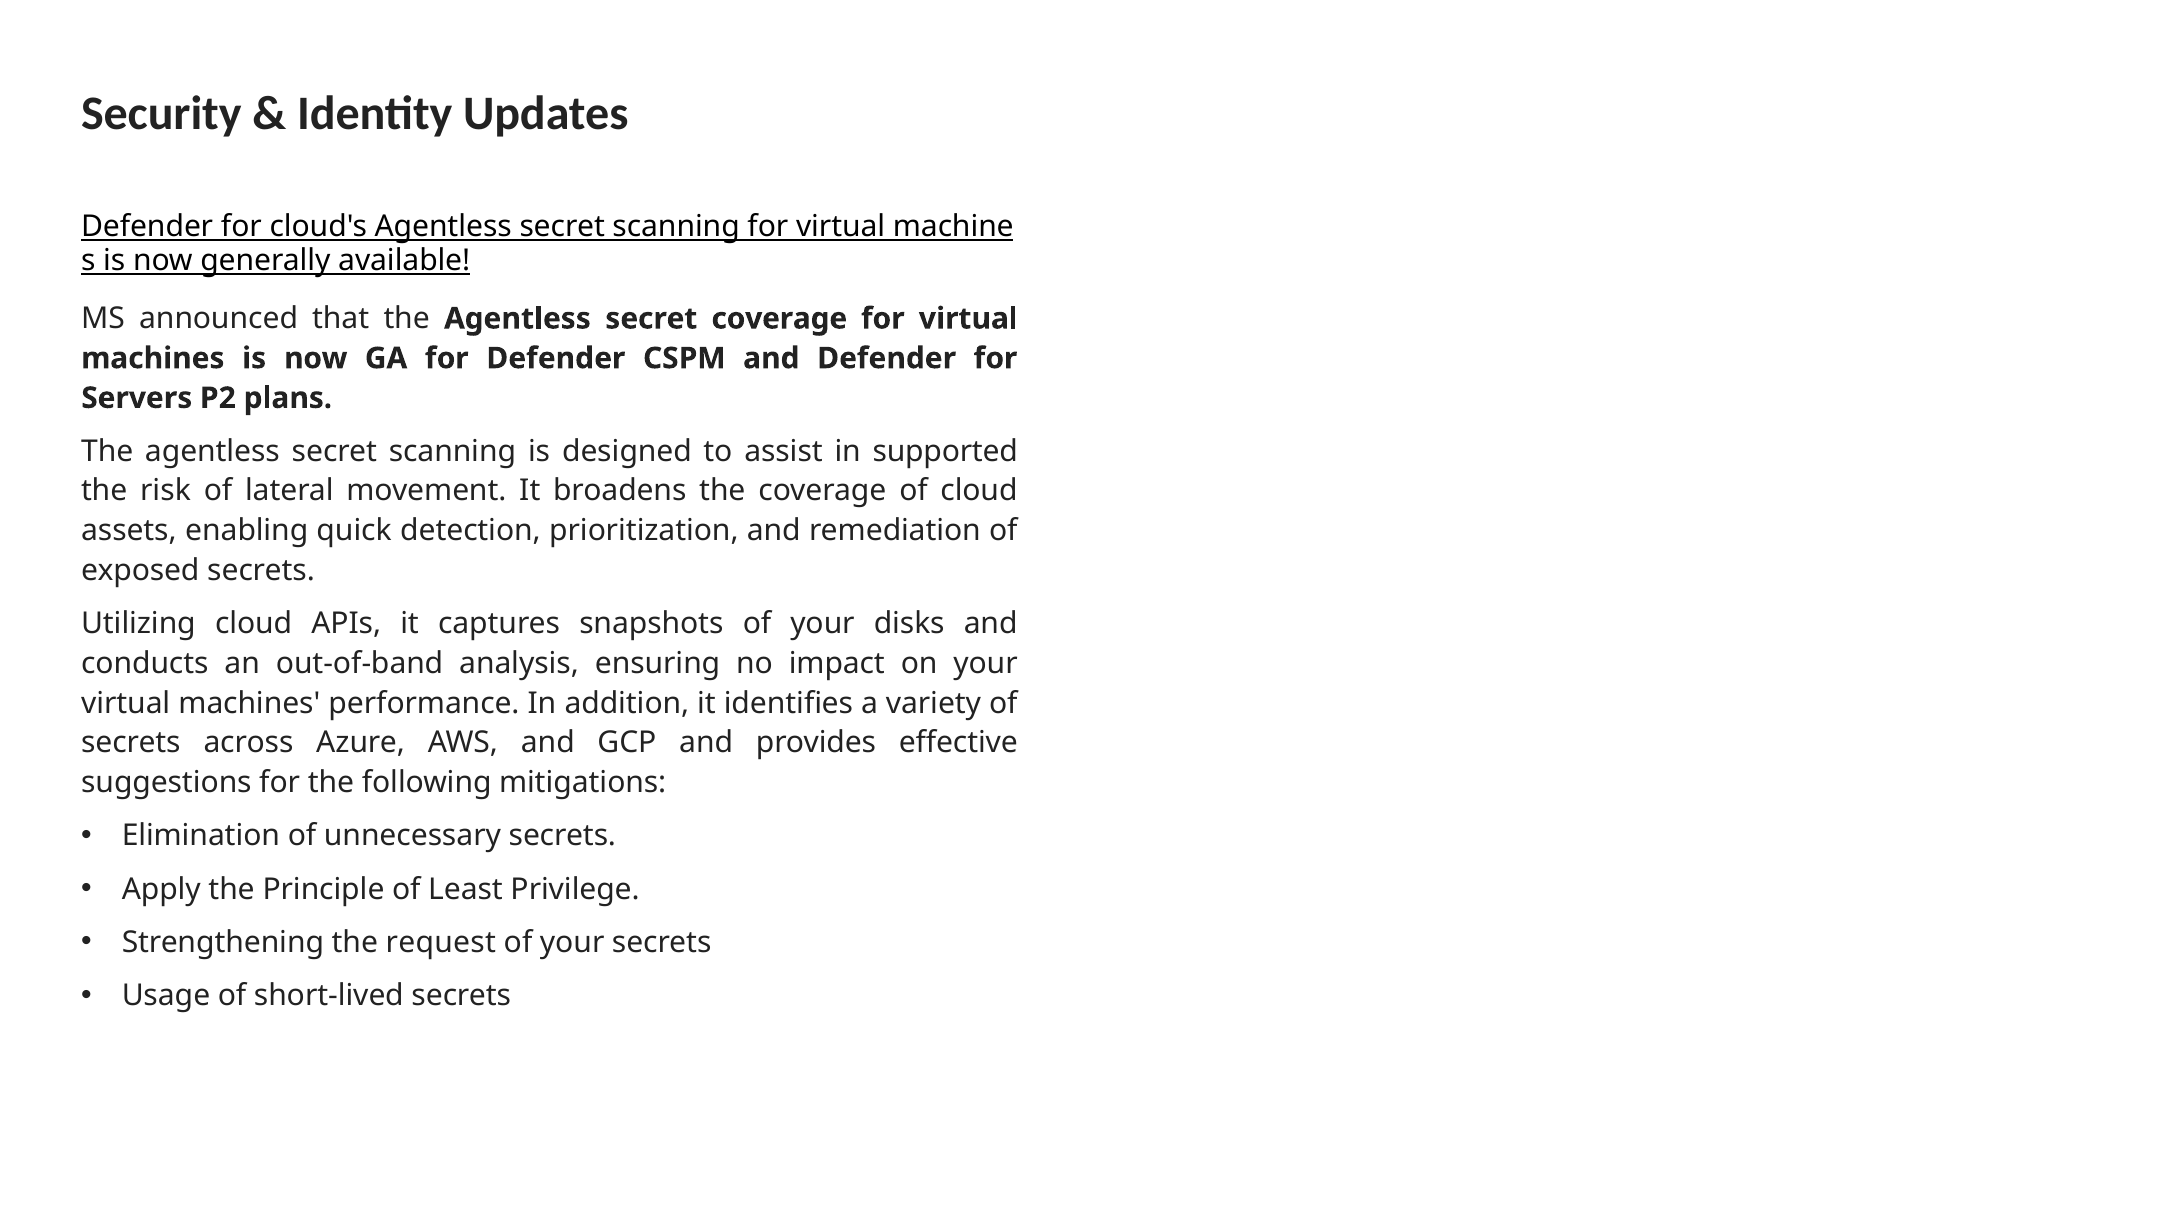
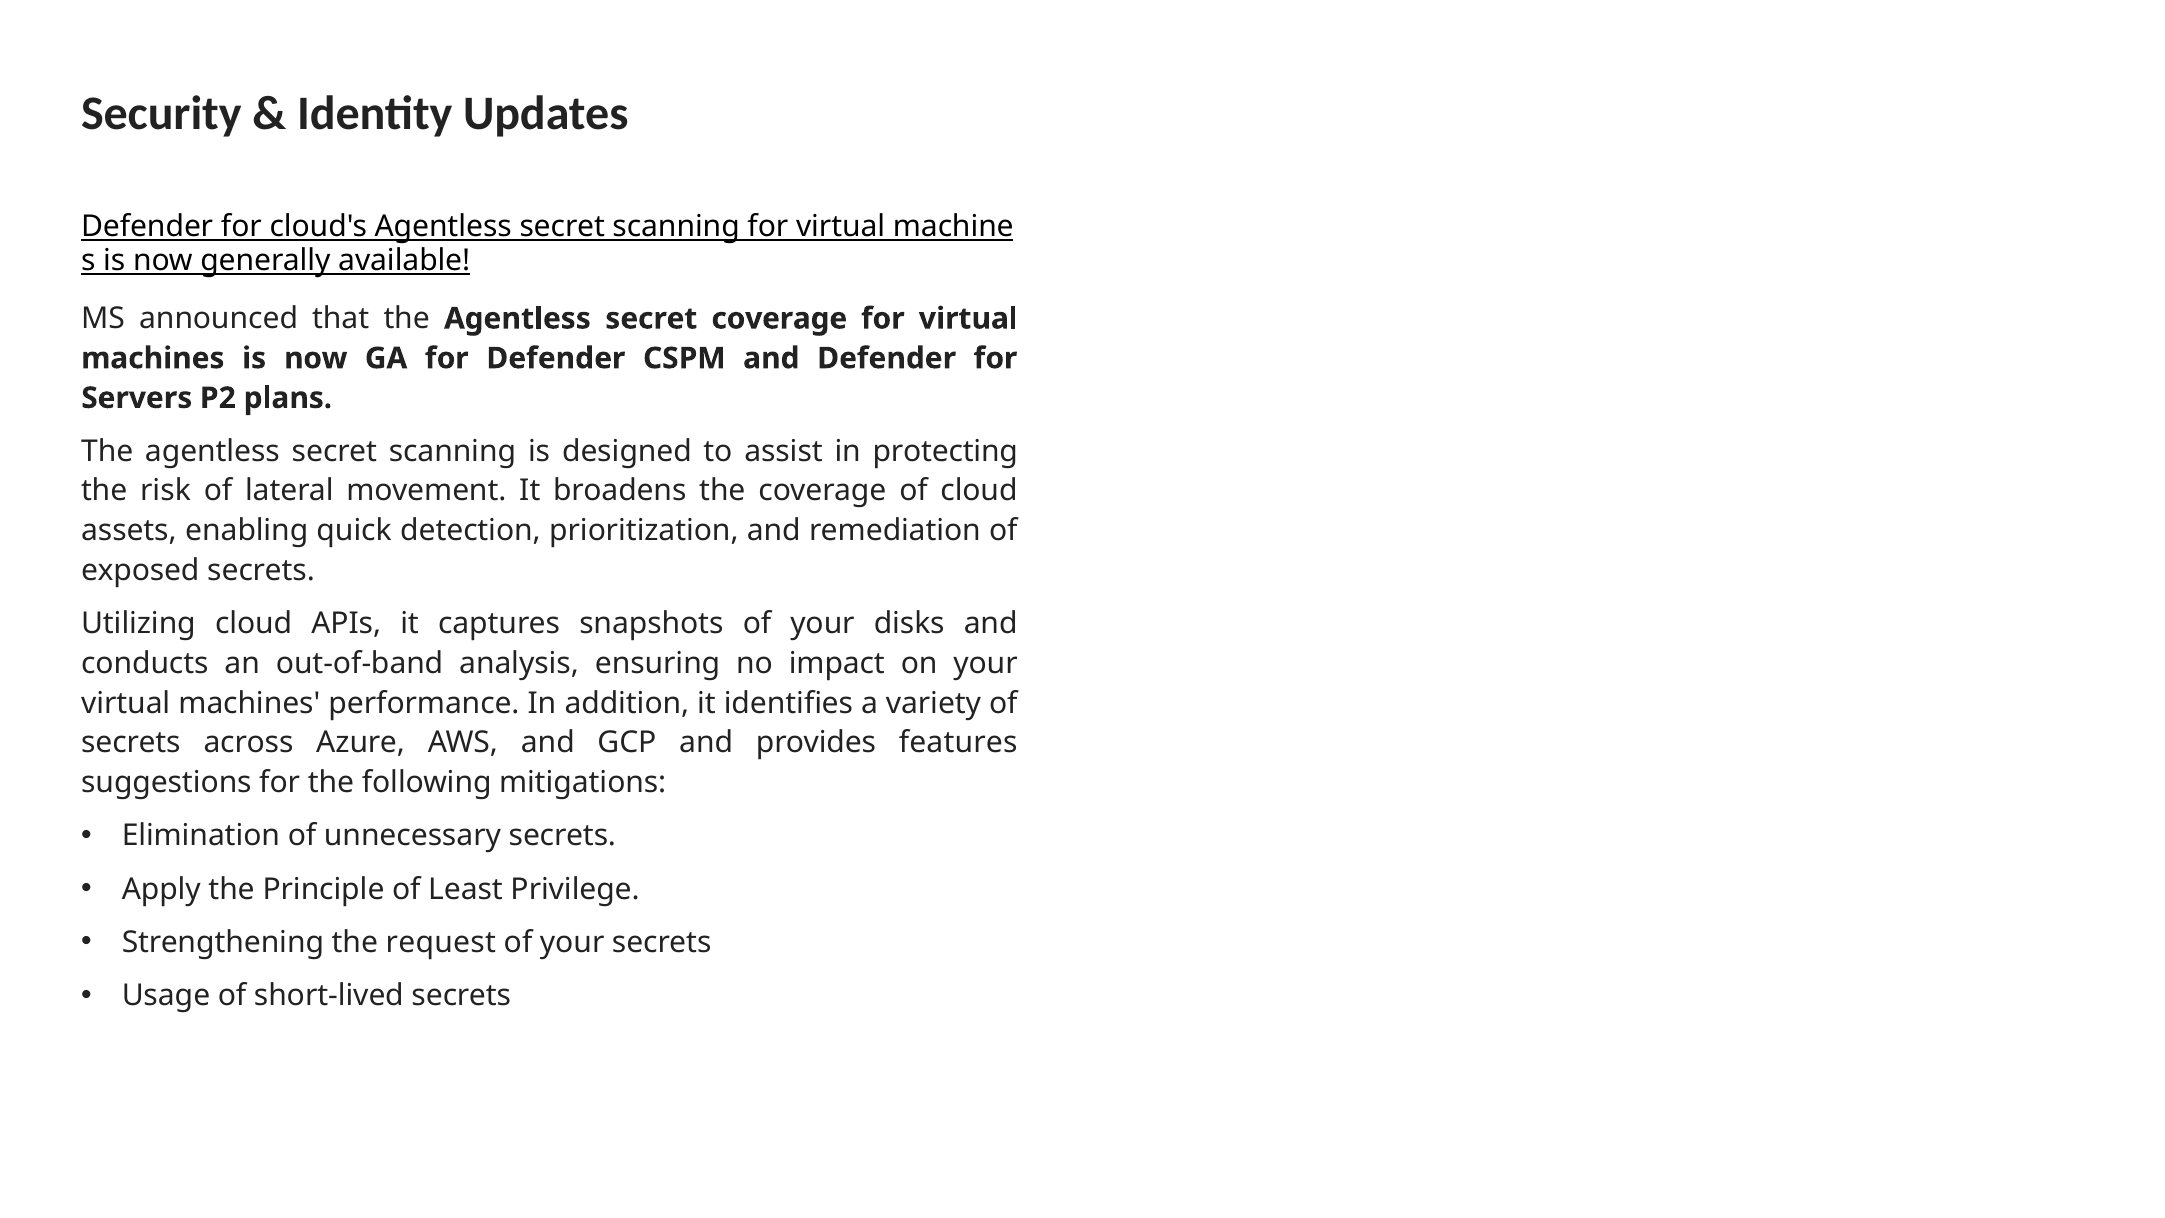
supported: supported -> protecting (945, 451)
effective: effective -> features (958, 743)
